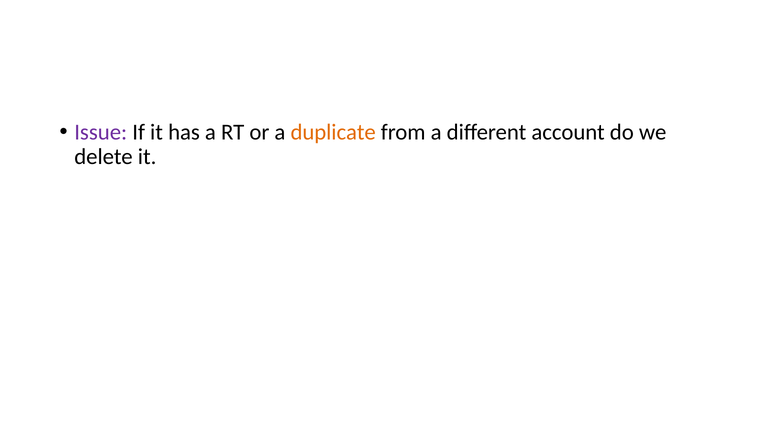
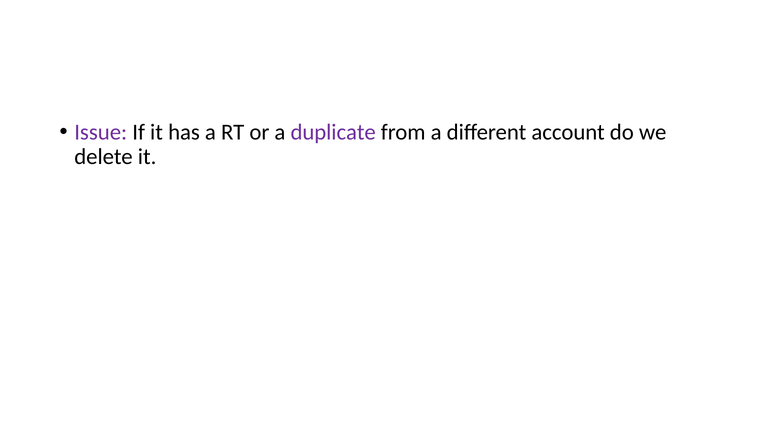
duplicate colour: orange -> purple (333, 132)
